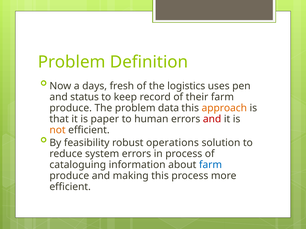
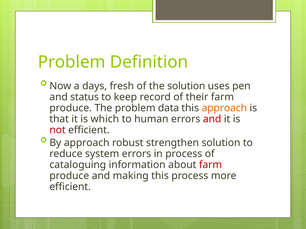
the logistics: logistics -> solution (186, 86)
paper: paper -> which (105, 119)
not colour: orange -> red (58, 130)
By feasibility: feasibility -> approach (87, 143)
operations: operations -> strengthen (173, 143)
farm colour: blue -> red (210, 165)
